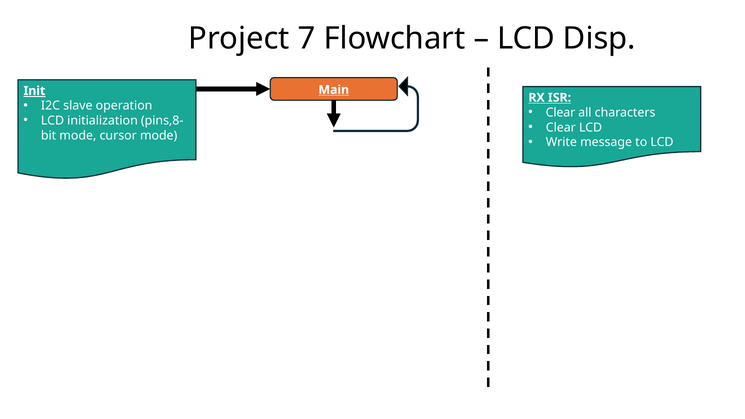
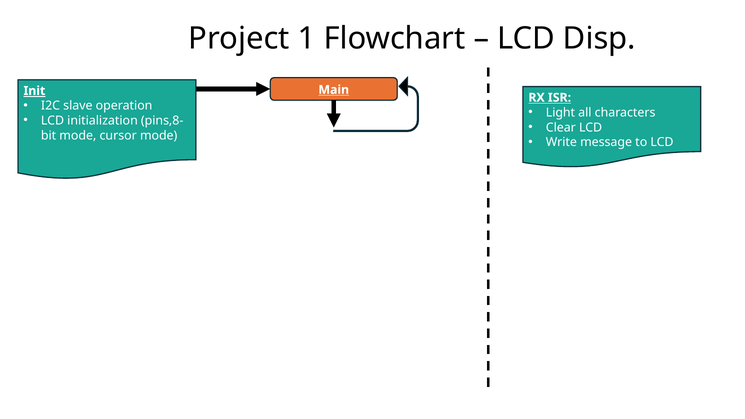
7: 7 -> 1 (307, 38)
Clear: Clear -> Light (560, 113)
